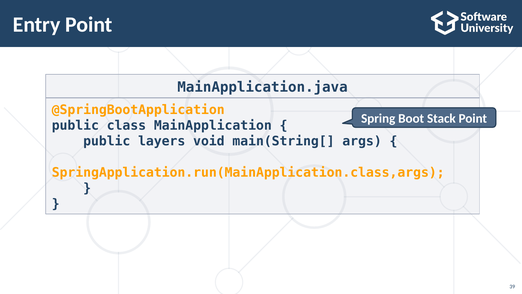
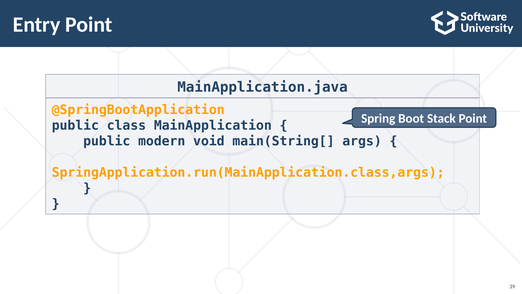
layers: layers -> modern (162, 141)
